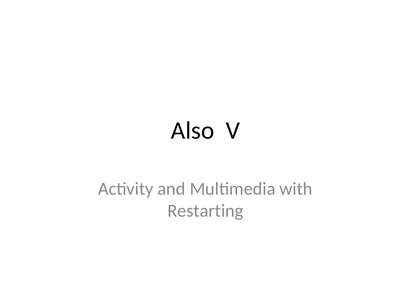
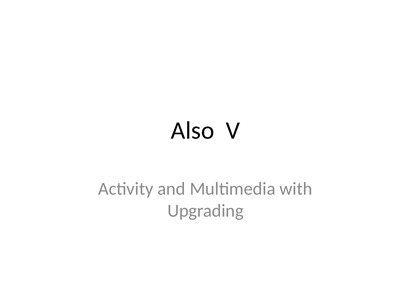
Restarting: Restarting -> Upgrading (206, 211)
